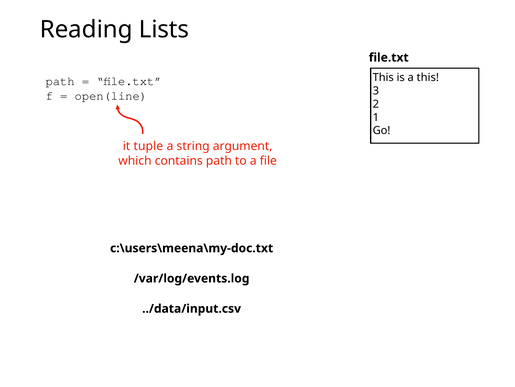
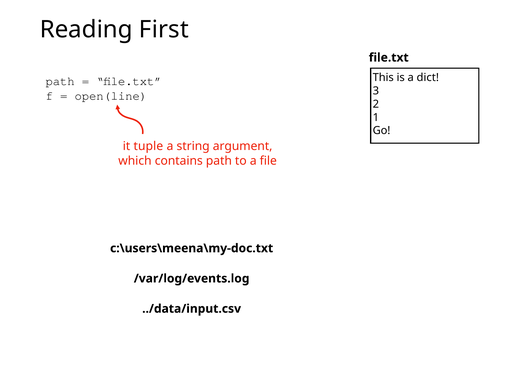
Lists: Lists -> First (164, 30)
a this: this -> dict (428, 77)
